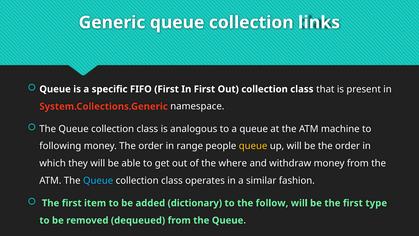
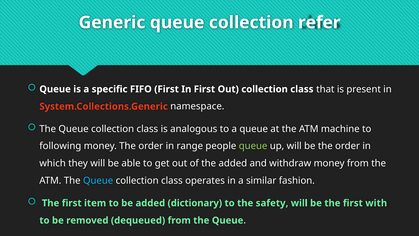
links: links -> refer (319, 22)
queue colour: yellow -> light green (253, 146)
the where: where -> added (233, 163)
follow: follow -> safety (272, 203)
type: type -> with (376, 203)
